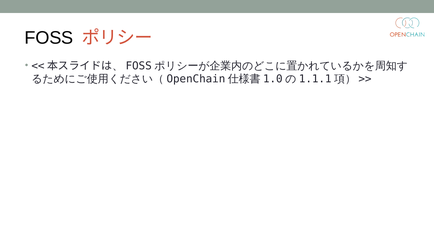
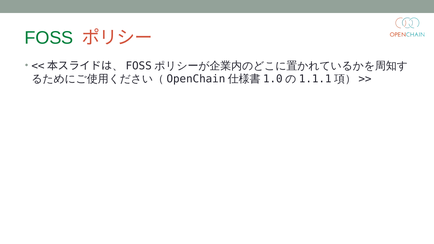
FOSS colour: black -> green (49, 38)
